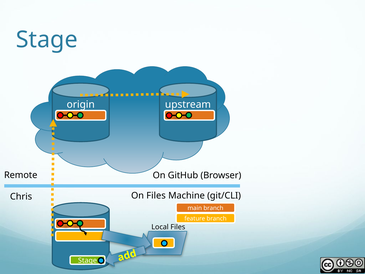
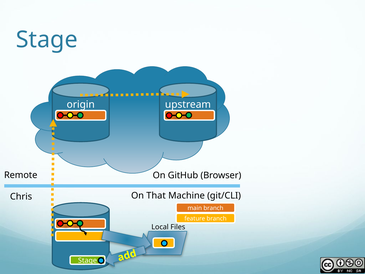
On Files: Files -> That (156, 195)
